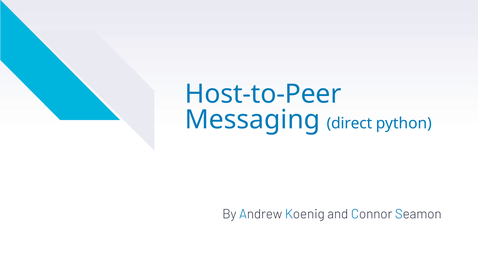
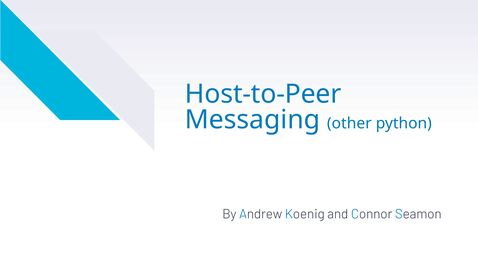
direct: direct -> other (349, 123)
